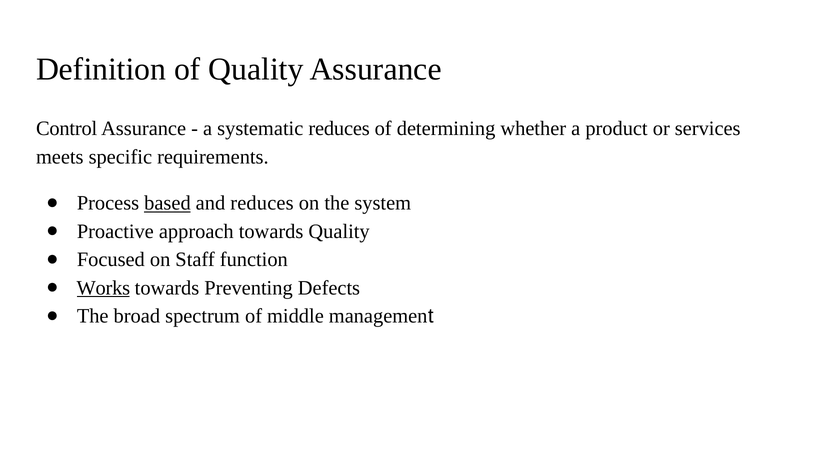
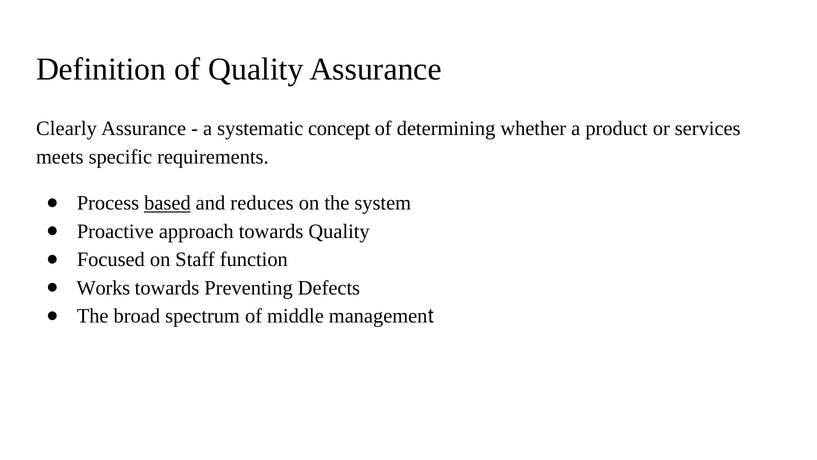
Control: Control -> Clearly (66, 128)
systematic reduces: reduces -> concept (339, 128)
Works underline: present -> none (103, 288)
